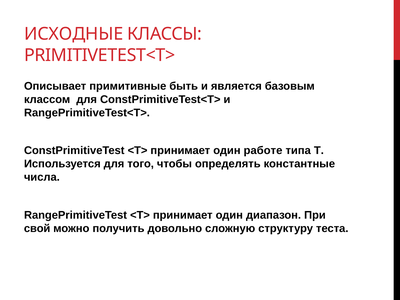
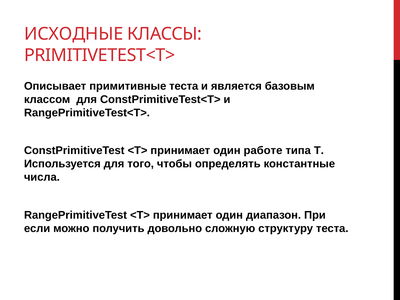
примитивные быть: быть -> теста (184, 86)
свой: свой -> если (37, 228)
